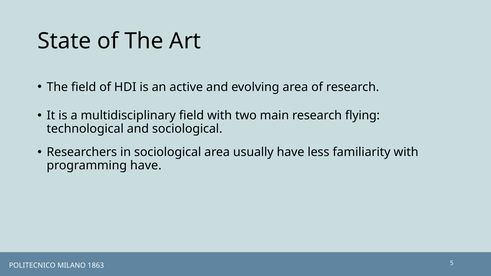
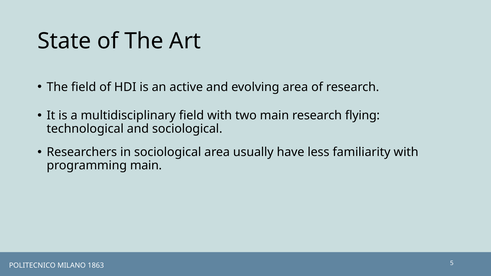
programming have: have -> main (146, 166)
